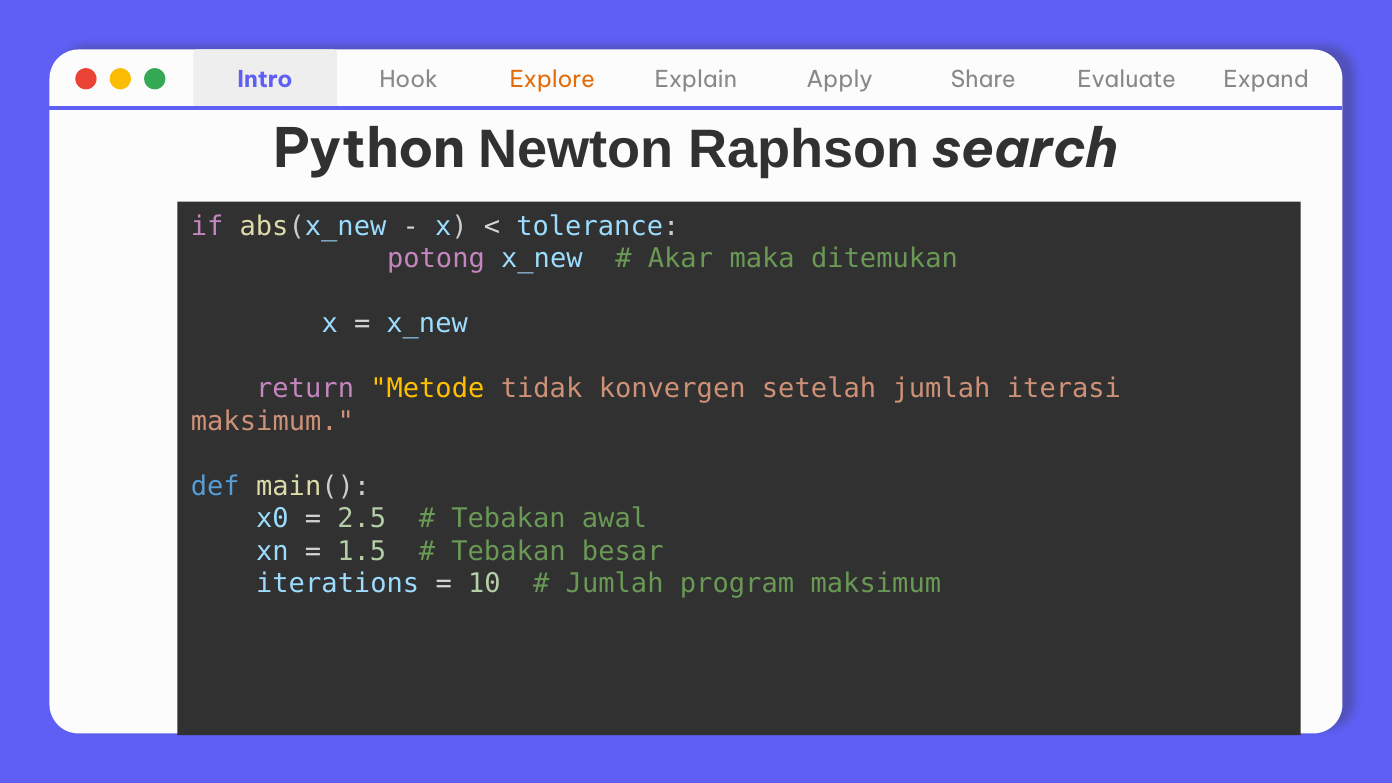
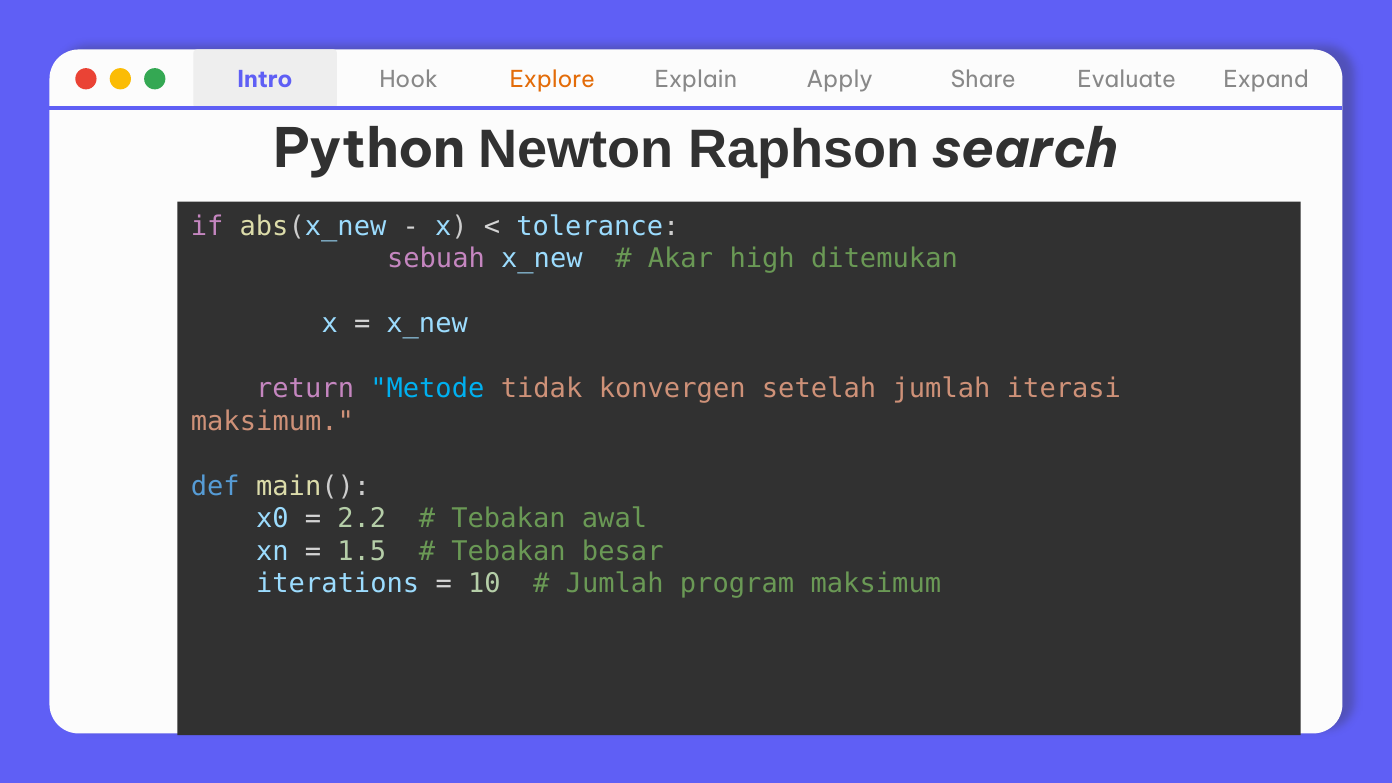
potong: potong -> sebuah (436, 259)
maka: maka -> high (762, 259)
Metode colour: yellow -> light blue (427, 389)
2.5: 2.5 -> 2.2 (362, 519)
